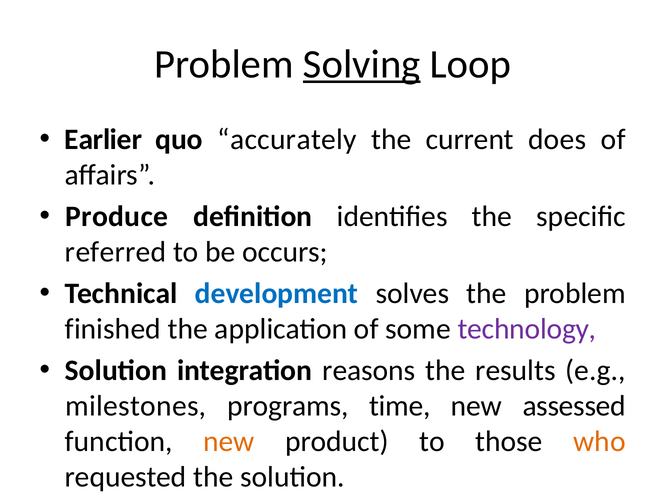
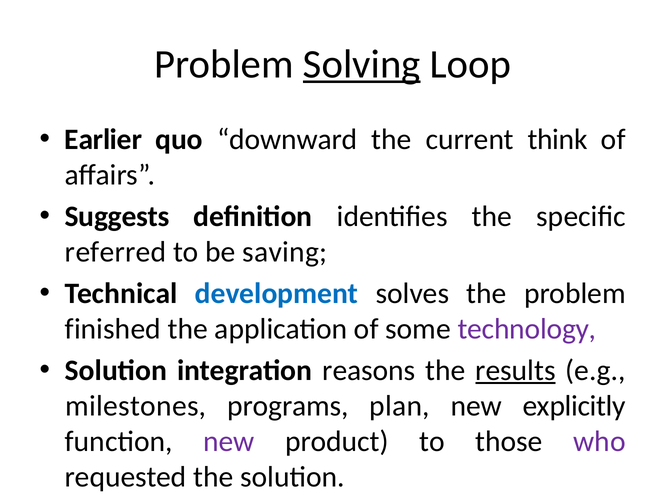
accurately: accurately -> downward (287, 140)
does: does -> think (558, 140)
Produce: Produce -> Suggests (117, 217)
occurs: occurs -> saving (285, 252)
results underline: none -> present (515, 371)
time: time -> plan (400, 406)
assessed: assessed -> explicitly (574, 406)
new colour: orange -> purple (229, 442)
who colour: orange -> purple (599, 442)
